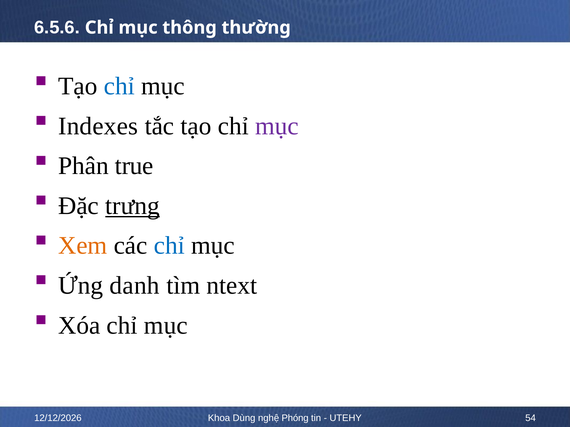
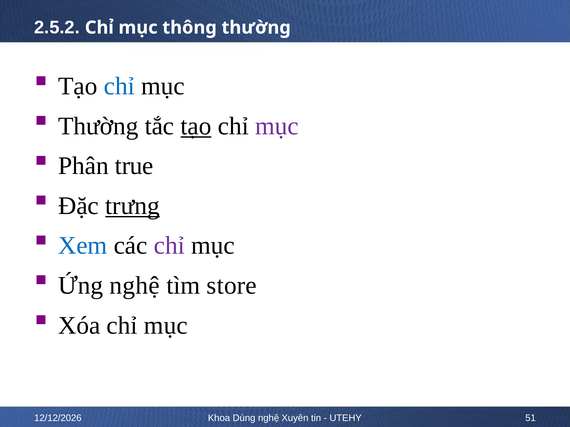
6.5.6: 6.5.6 -> 2.5.2 (57, 28)
Indexes: Indexes -> Thường (98, 126)
tạo underline: none -> present (196, 126)
Xem colour: orange -> blue (83, 246)
chỉ colour: blue -> purple (169, 246)
Ứng danh: danh -> nghệ (135, 286)
ntext: ntext -> store (232, 286)
Phóng: Phóng -> Xuyên (295, 418)
54: 54 -> 51 (531, 418)
